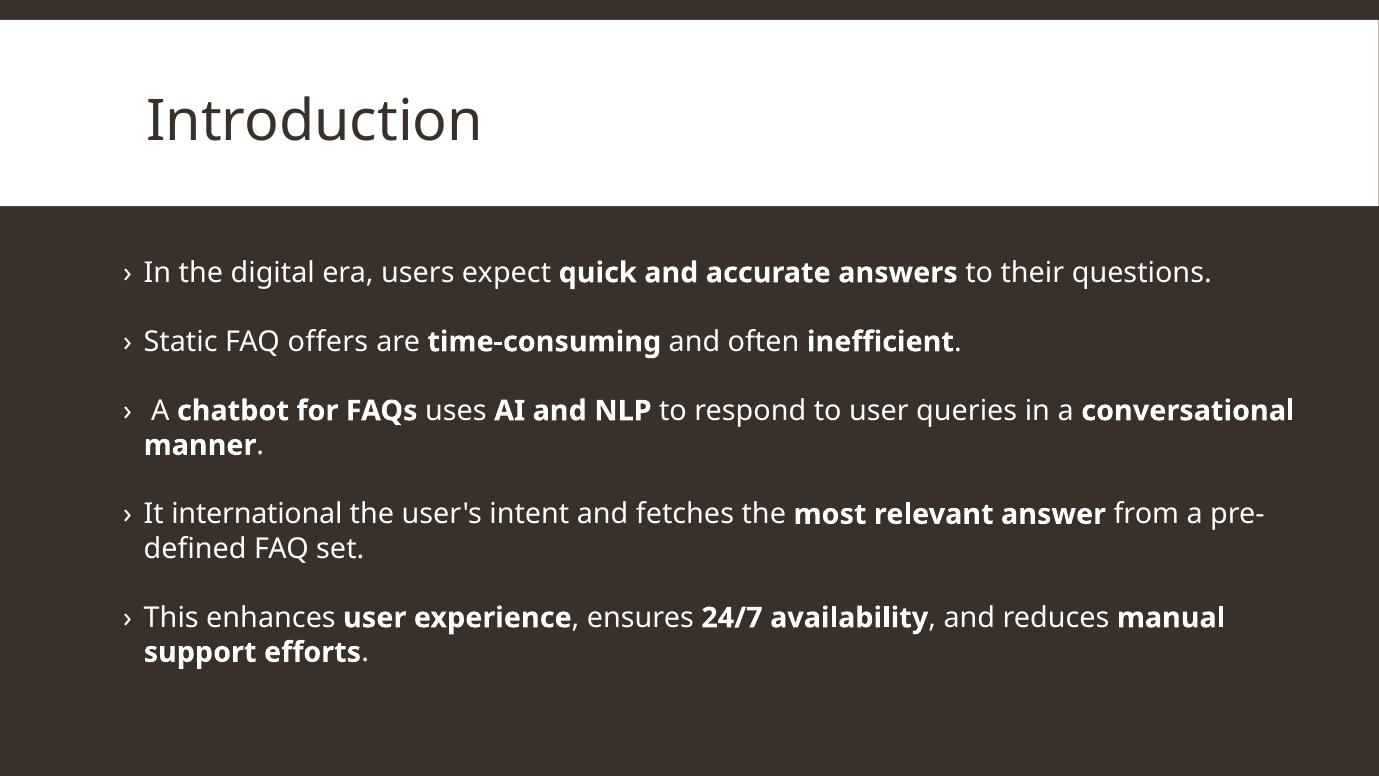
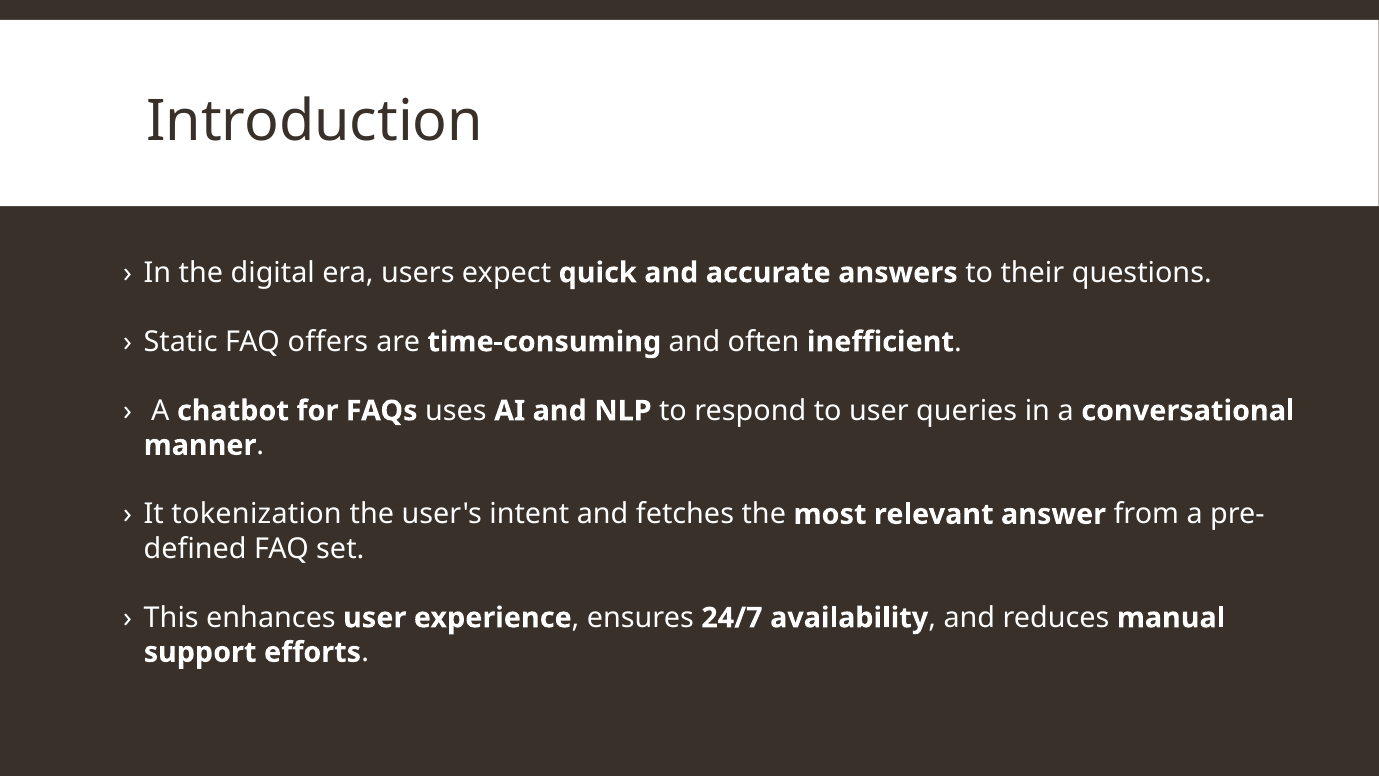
international: international -> tokenization (257, 514)
